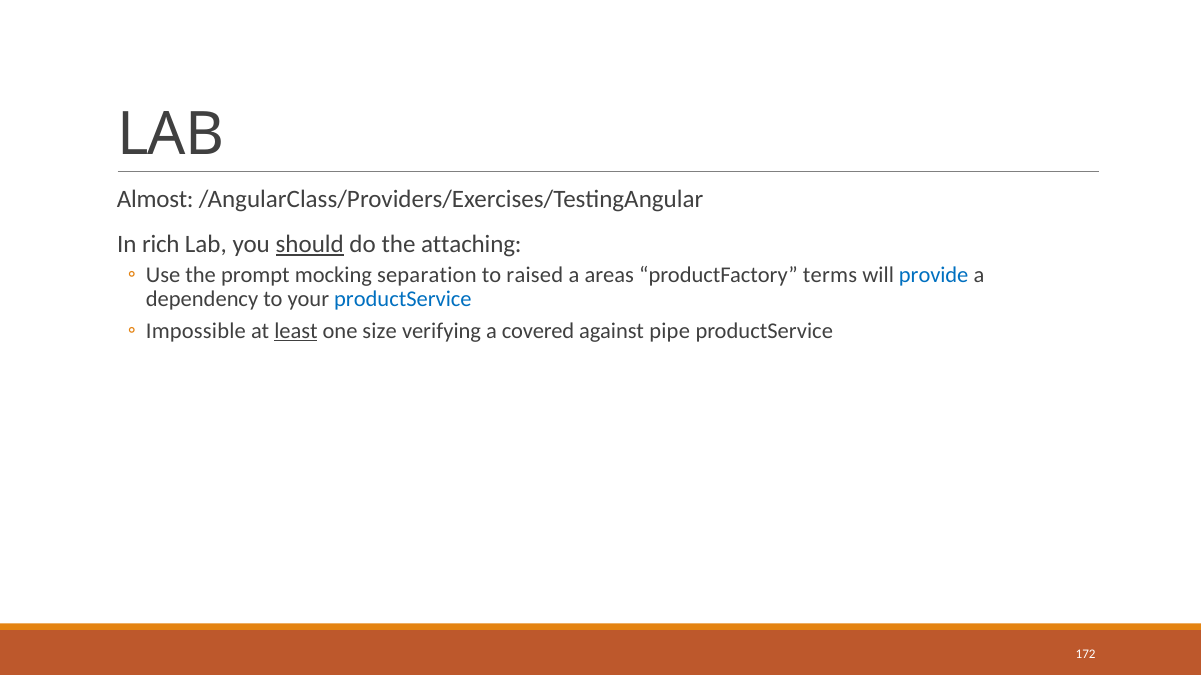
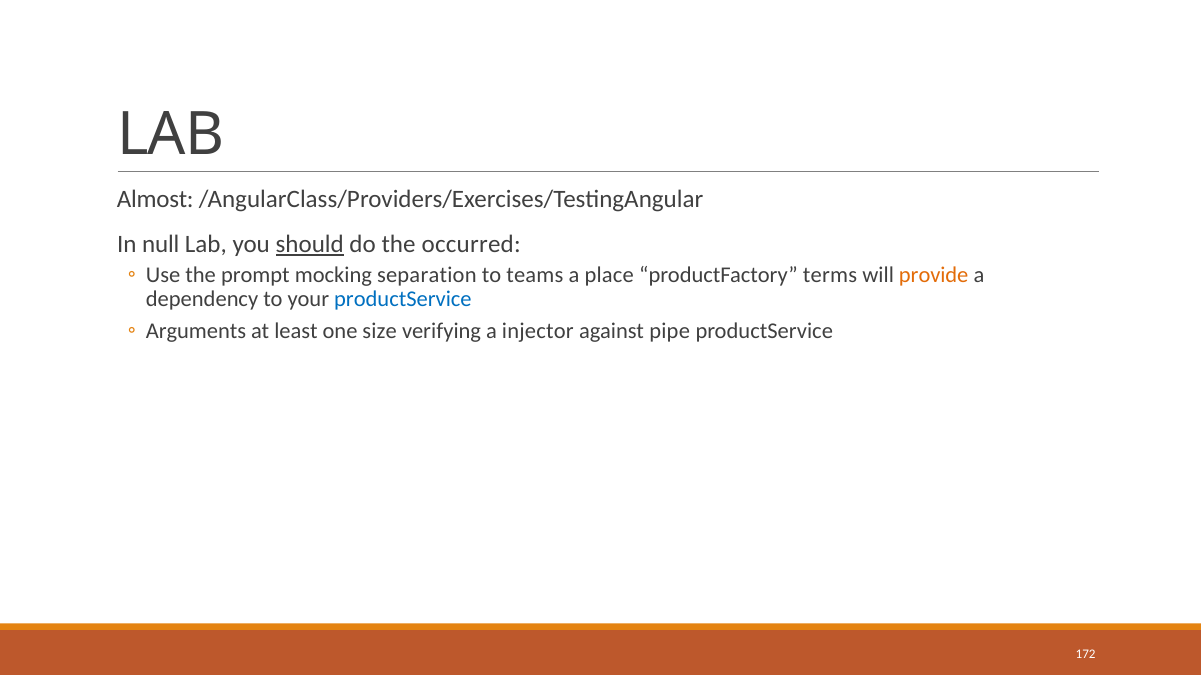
rich: rich -> null (161, 244)
attaching: attaching -> occurred (471, 244)
raised: raised -> teams (535, 275)
areas: areas -> place (609, 275)
provide colour: blue -> orange (934, 275)
Impossible: Impossible -> Arguments (196, 331)
least underline: present -> none (296, 331)
covered: covered -> injector (538, 331)
